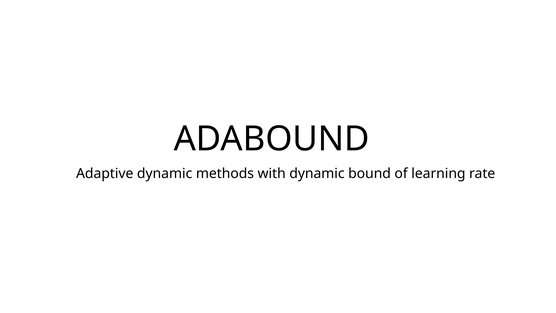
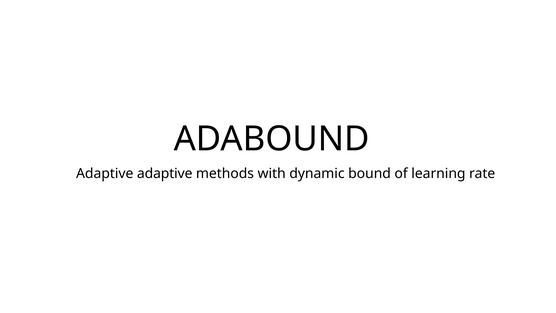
Adaptive dynamic: dynamic -> adaptive (165, 173)
